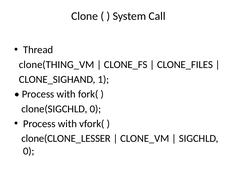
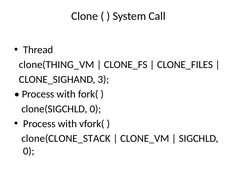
1: 1 -> 3 (103, 79)
clone(CLONE_LESSER: clone(CLONE_LESSER -> clone(CLONE_STACK (66, 138)
